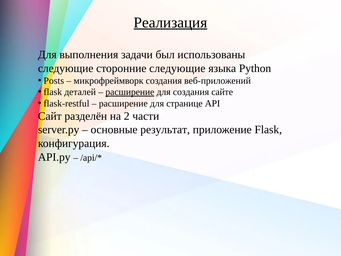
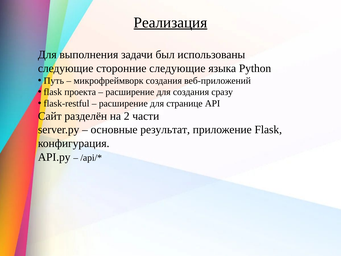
Posts: Posts -> Путь (54, 81)
деталей: деталей -> проекта (80, 92)
расширение underline: present -> none (130, 92)
сайте: сайте -> сразу (222, 92)
